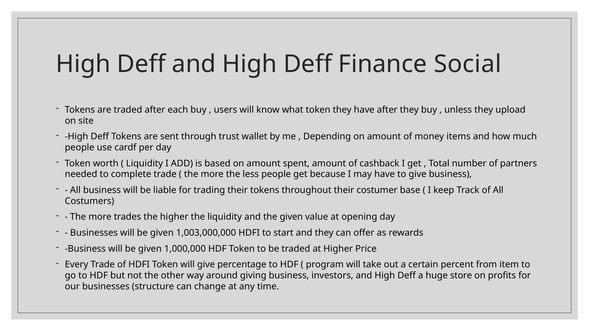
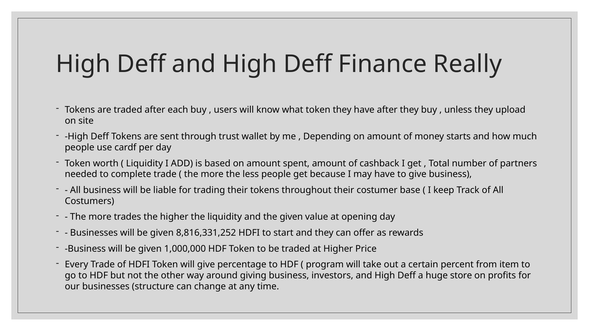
Social: Social -> Really (468, 64)
items: items -> starts (459, 137)
1,003,000,000: 1,003,000,000 -> 8,816,331,252 (206, 233)
